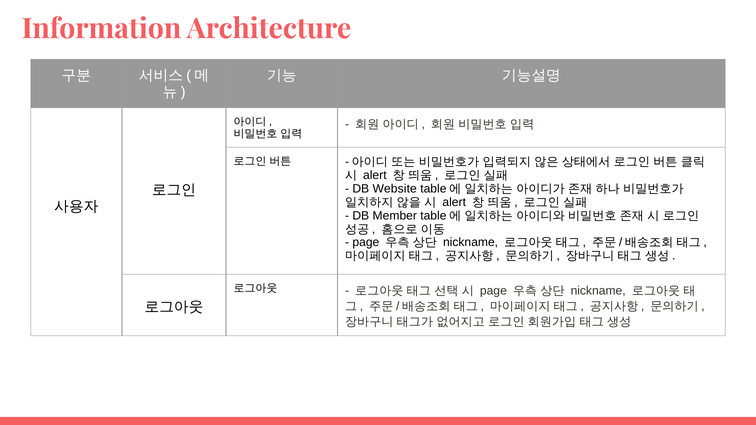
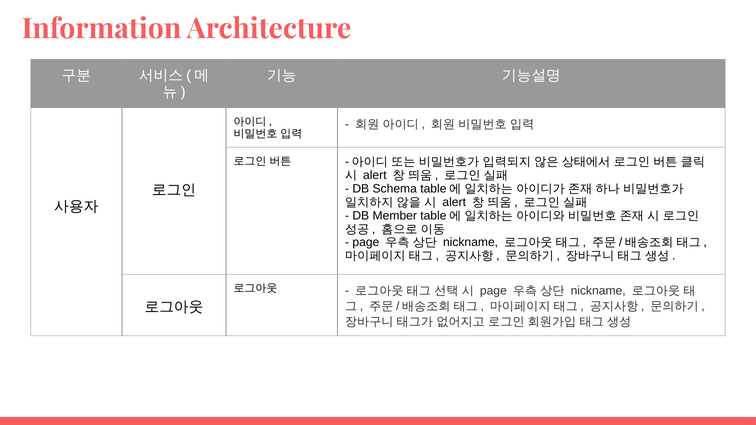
Website: Website -> Schema (395, 189)
